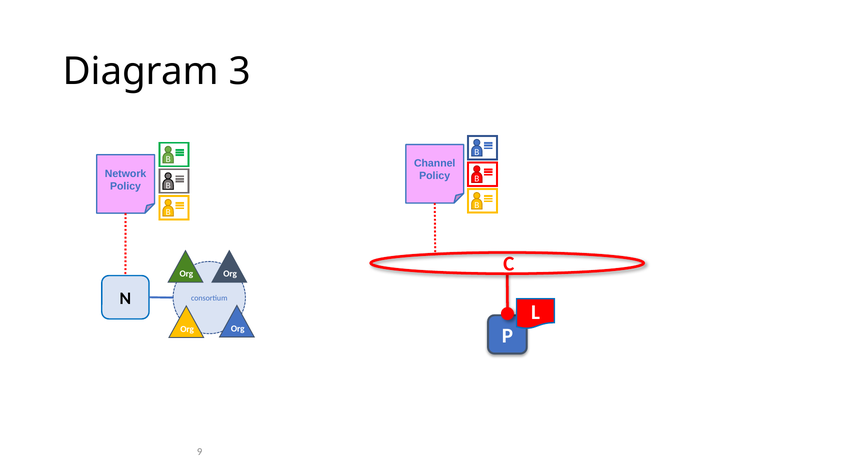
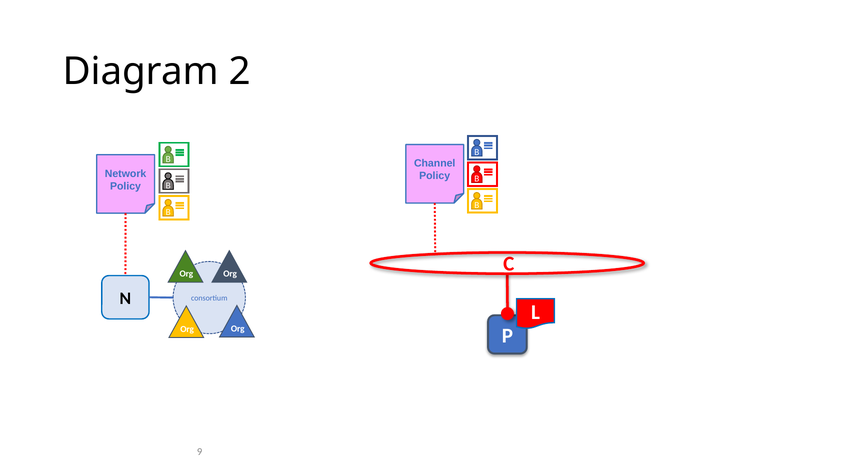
3: 3 -> 2 (240, 72)
